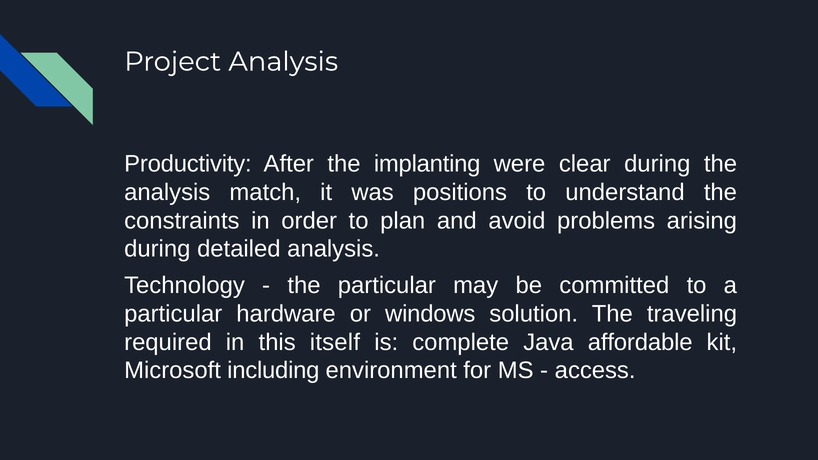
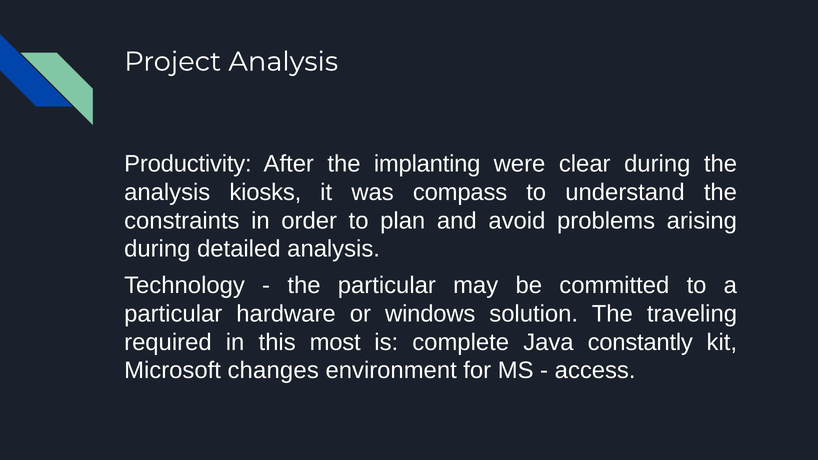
match: match -> kiosks (265, 192)
positions: positions -> compass (460, 192)
itself: itself -> most (335, 342)
affordable: affordable -> constantly (640, 342)
including: including -> changes (273, 371)
